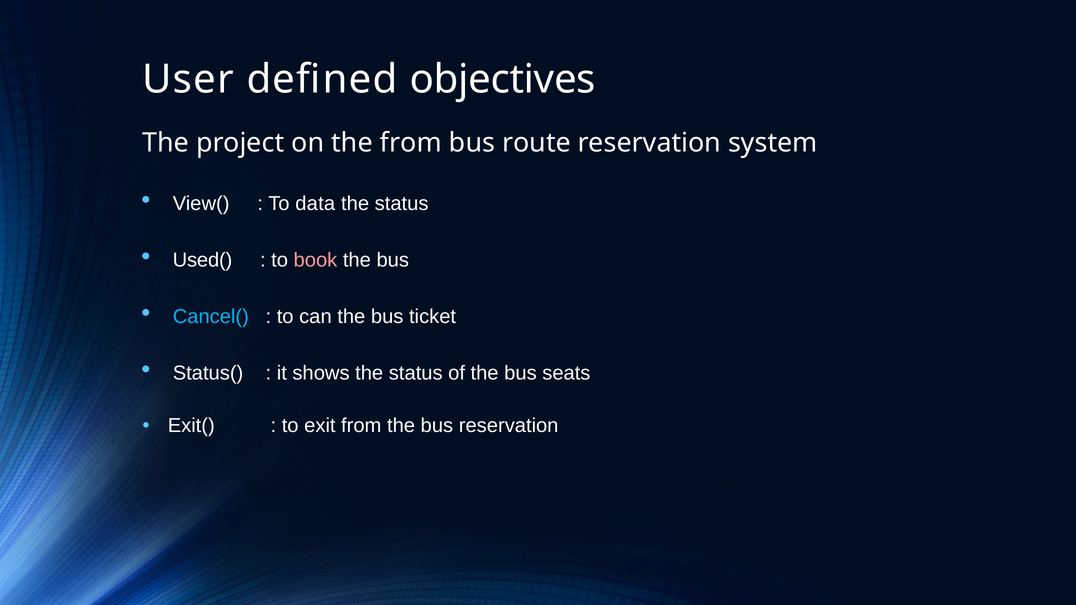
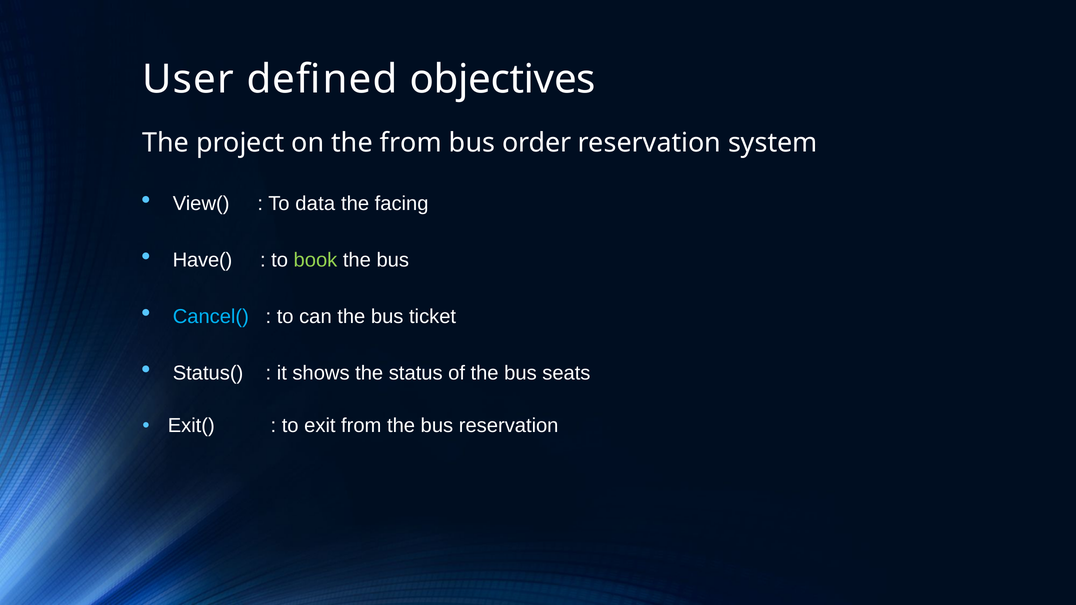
route: route -> order (537, 143)
status: status -> facing (402, 204)
Used(: Used( -> Have( (203, 260)
book colour: pink -> light green (315, 260)
